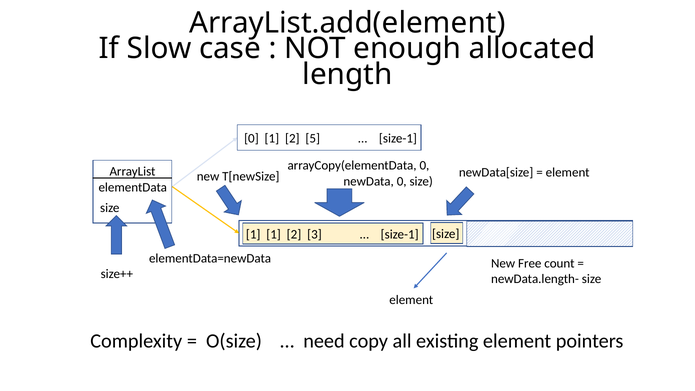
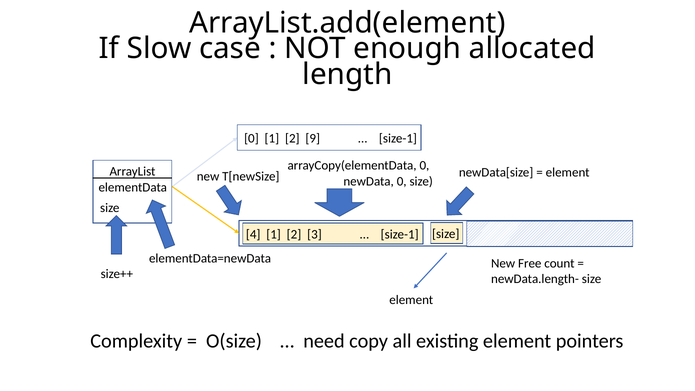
5: 5 -> 9 (313, 139)
1: 1 -> 4 (253, 234)
